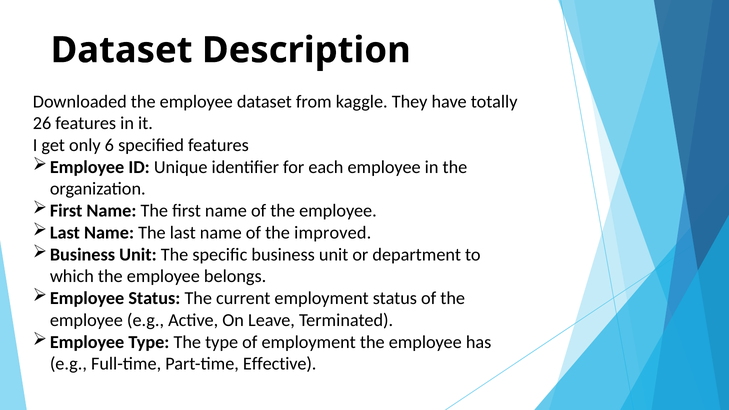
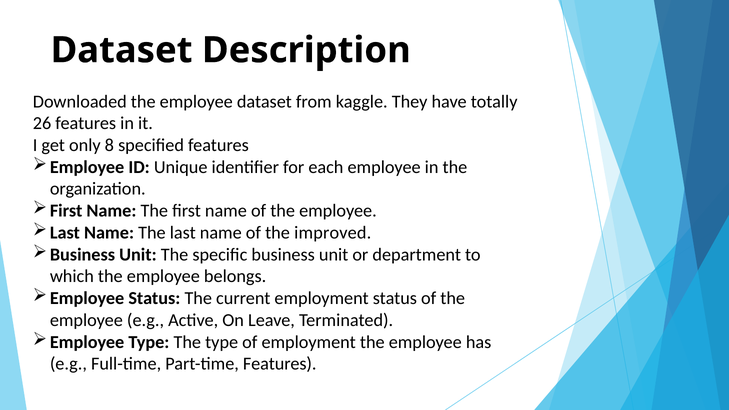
6: 6 -> 8 (109, 145)
Part-time Effective: Effective -> Features (280, 364)
